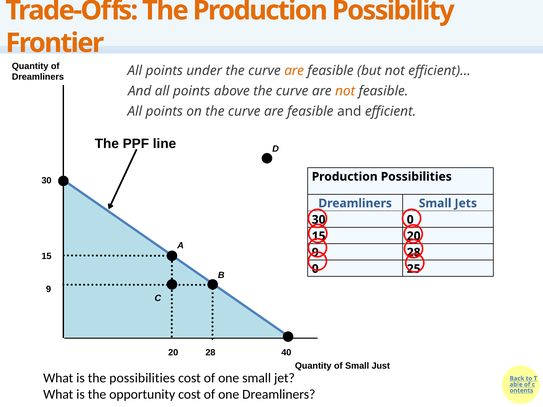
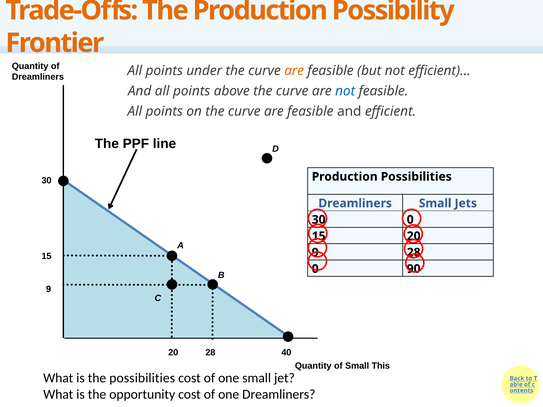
not colour: orange -> blue (345, 91)
25: 25 -> 90 (414, 269)
Just: Just -> This (381, 366)
